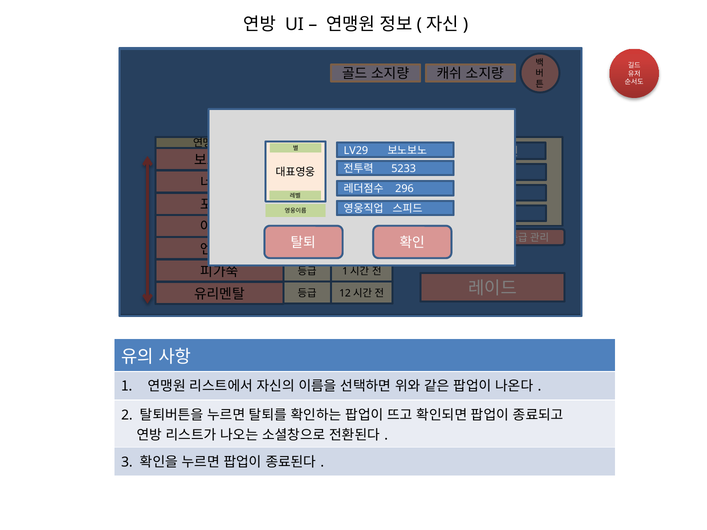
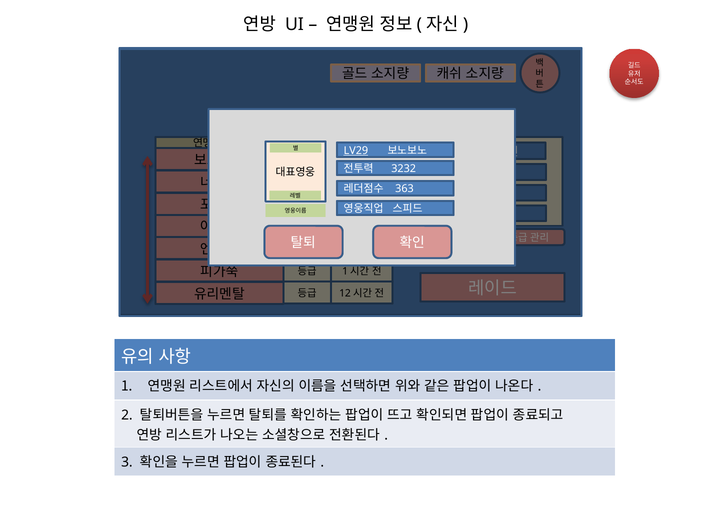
LV29 underline: none -> present (356, 151)
5233: 5233 -> 3232 (404, 169)
296: 296 -> 363 (404, 189)
